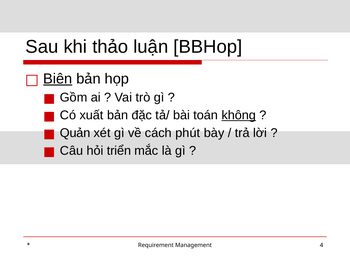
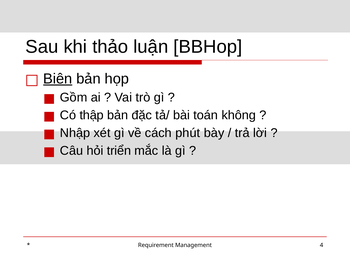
xuất: xuất -> thập (92, 115)
không underline: present -> none (239, 115)
Quản: Quản -> Nhập (75, 133)
